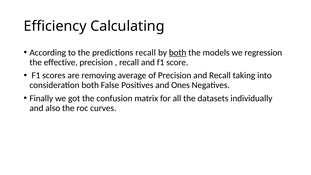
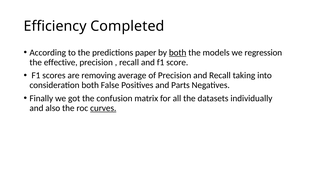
Calculating: Calculating -> Completed (127, 26)
predictions recall: recall -> paper (146, 53)
Ones: Ones -> Parts (180, 85)
curves underline: none -> present (103, 108)
